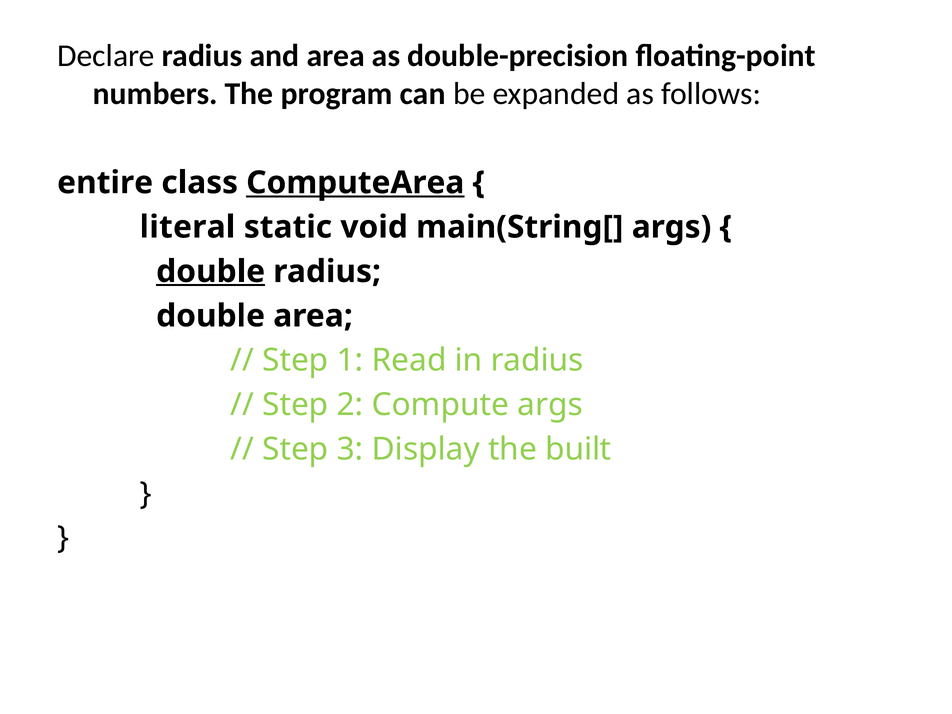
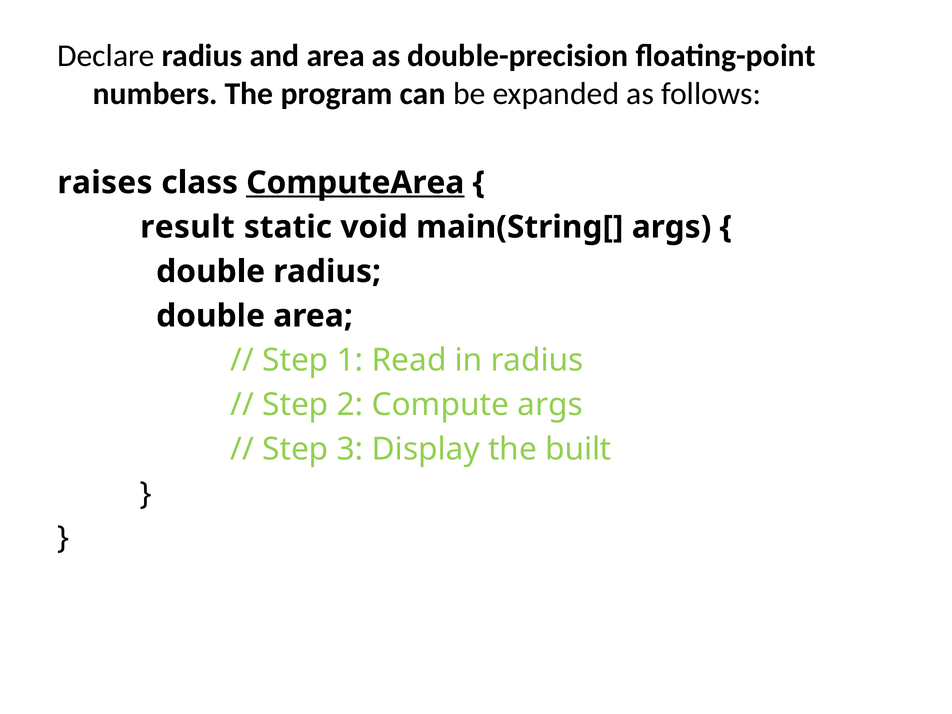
entire: entire -> raises (105, 183)
literal: literal -> result (187, 227)
double underline: present -> none (211, 272)
